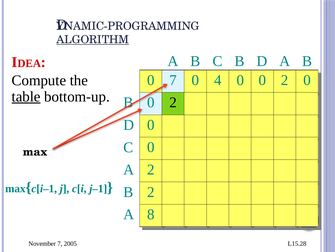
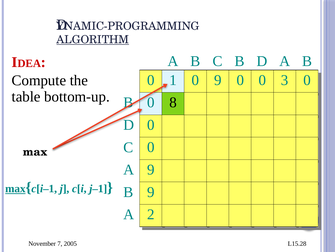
7: 7 -> 1 (173, 80)
0 4: 4 -> 9 (218, 80)
0 0 2: 2 -> 3 (285, 80)
table underline: present -> none (26, 96)
2: 2 -> 8 (173, 102)
A 2: 2 -> 9 (151, 169)
max underline: none -> present (15, 188)
B 2: 2 -> 9 (151, 192)
8: 8 -> 2 (151, 214)
